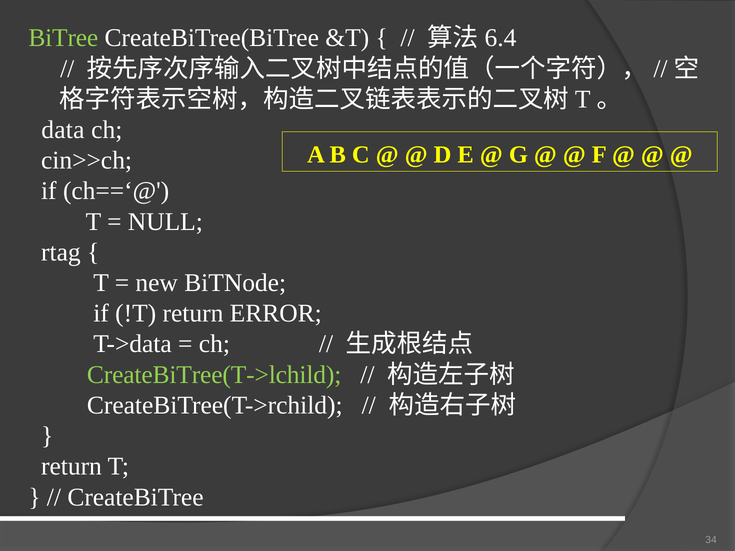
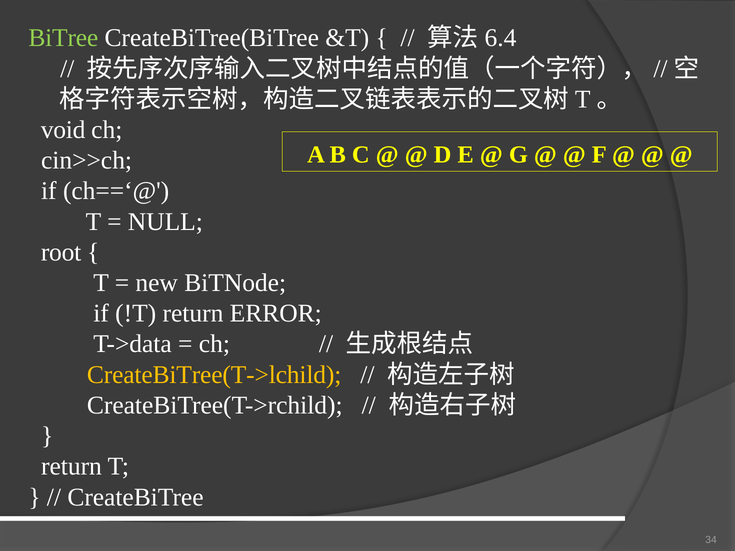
data: data -> void (63, 130)
rtag: rtag -> root (61, 252)
CreateBiTree(T->lchild colour: light green -> yellow (214, 375)
